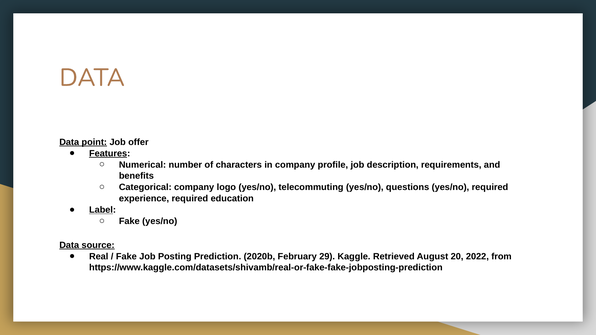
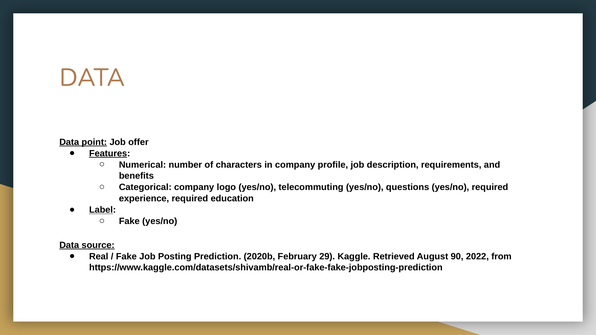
20: 20 -> 90 (457, 257)
